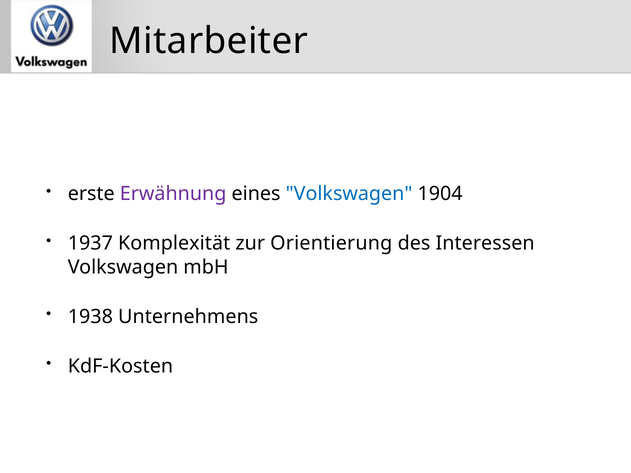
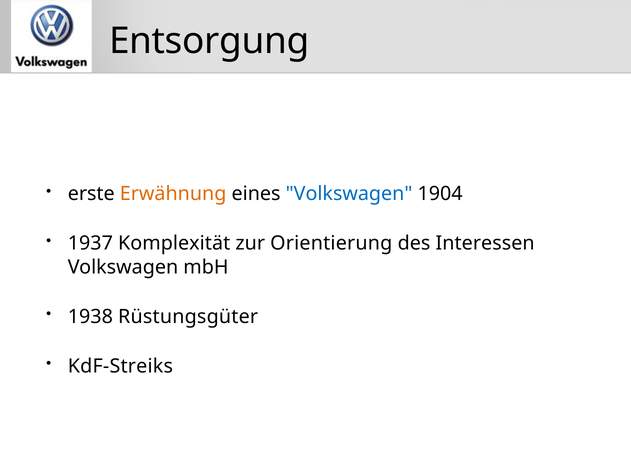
Mitarbeiter: Mitarbeiter -> Entsorgung (209, 41)
Erwähnung colour: purple -> orange (173, 194)
Unternehmens: Unternehmens -> Rüstungsgüter (188, 317)
KdF-Kosten: KdF-Kosten -> KdF-Streiks (120, 366)
